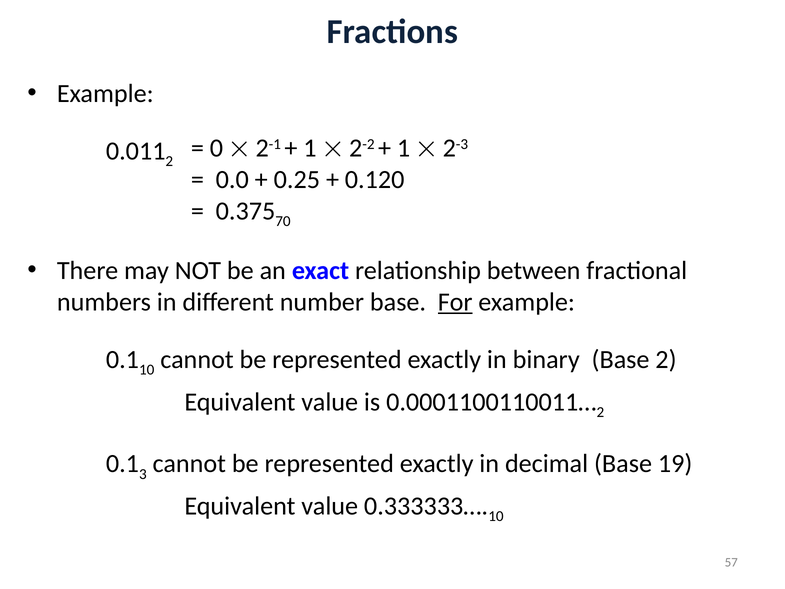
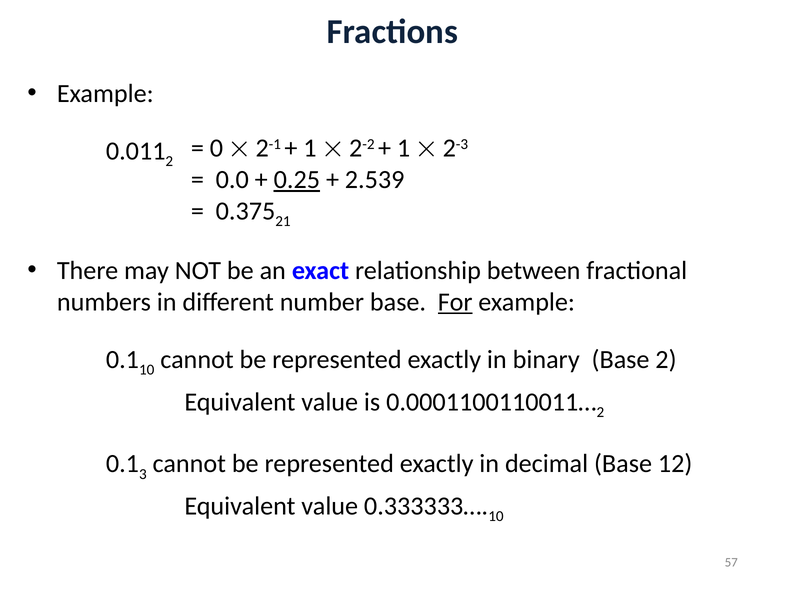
0.25 underline: none -> present (297, 180)
0.120: 0.120 -> 2.539 (375, 180)
70: 70 -> 21 (283, 221)
19: 19 -> 12 (675, 464)
